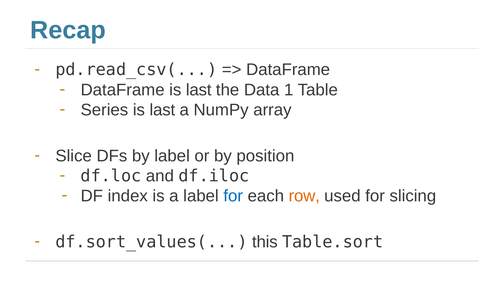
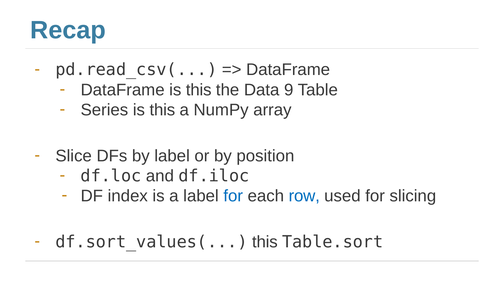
DataFrame is last: last -> this (199, 90)
1: 1 -> 9 (289, 90)
Series is last: last -> this (162, 110)
row colour: orange -> blue (304, 196)
